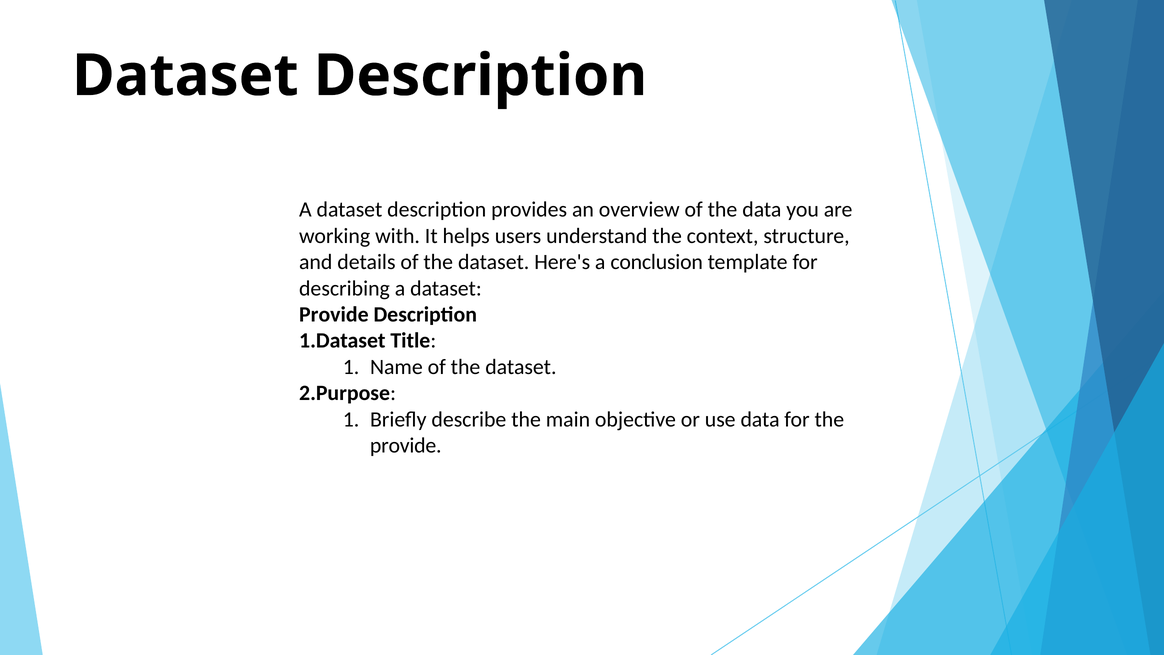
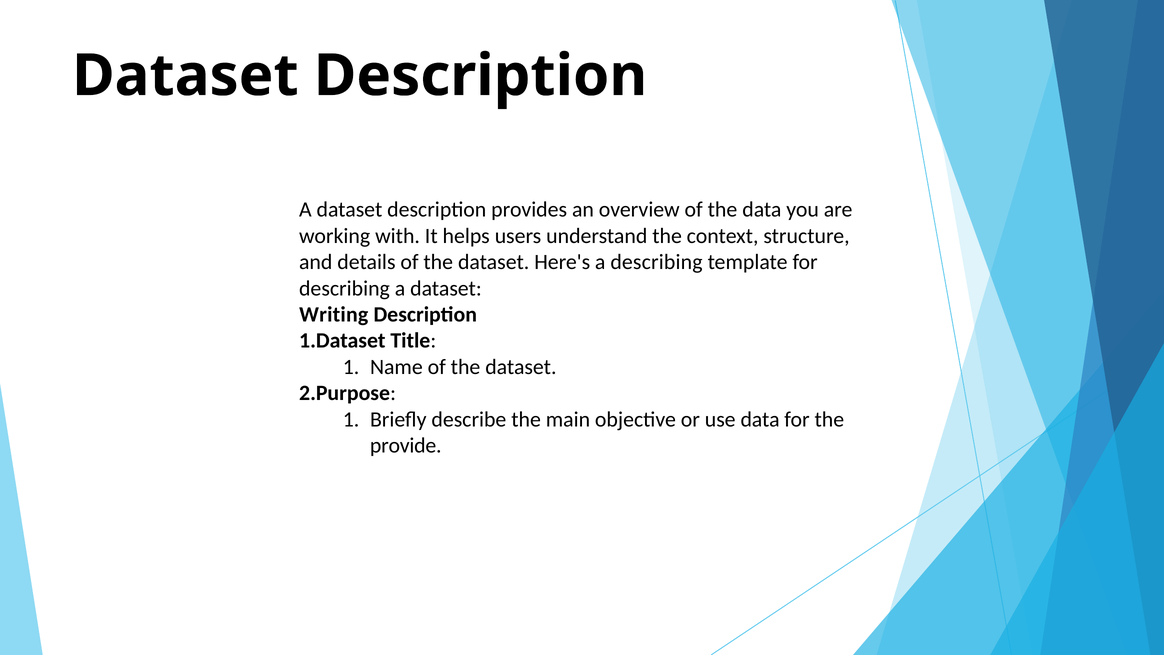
a conclusion: conclusion -> describing (656, 262)
Provide: Provide -> Writing (334, 314)
